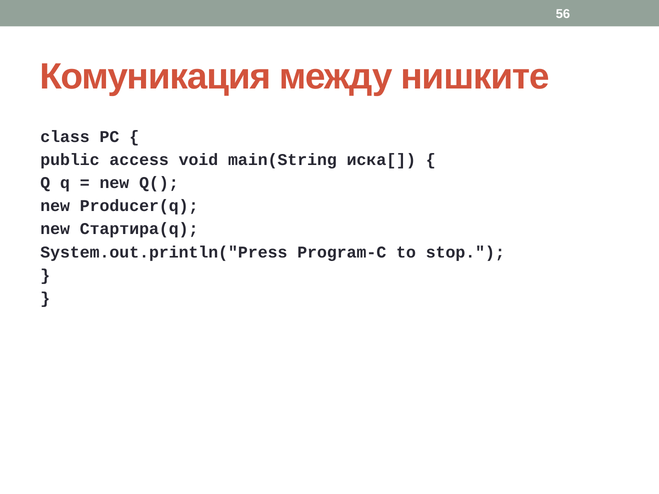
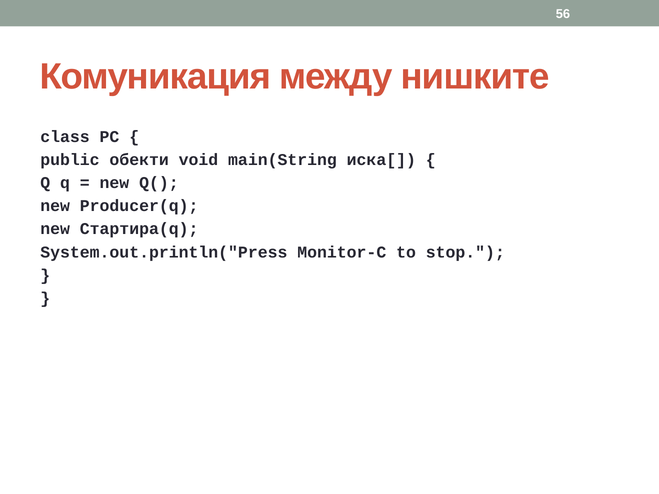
access: access -> обекти (139, 160)
Program-C: Program-C -> Monitor-C (342, 252)
